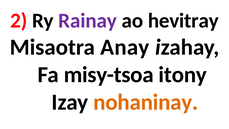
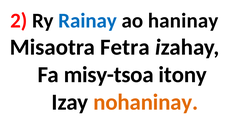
Rainay colour: purple -> blue (88, 21)
hevitray: hevitray -> haninay (183, 21)
Anay: Anay -> Fetra (125, 47)
